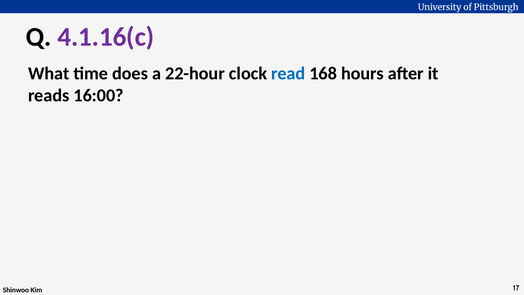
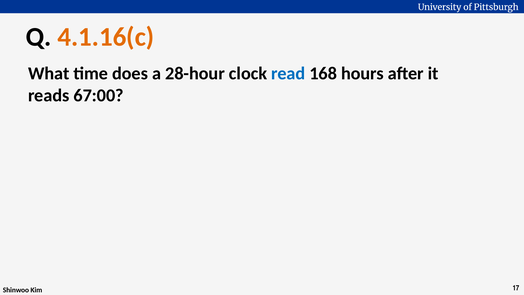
4.1.16(c colour: purple -> orange (106, 37)
22-hour: 22-hour -> 28-hour (195, 73)
16:00: 16:00 -> 67:00 (99, 95)
